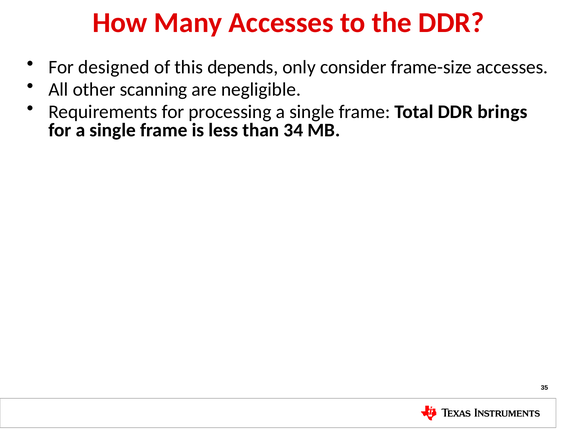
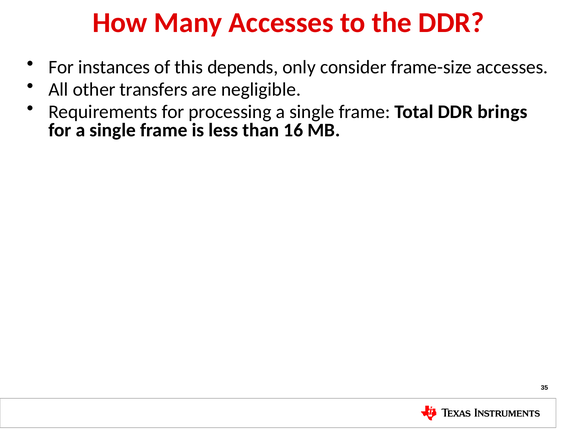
designed: designed -> instances (114, 67)
scanning: scanning -> transfers (154, 90)
34: 34 -> 16 (293, 130)
